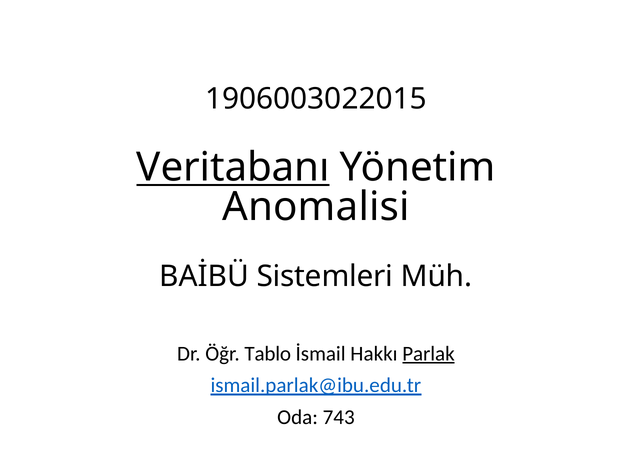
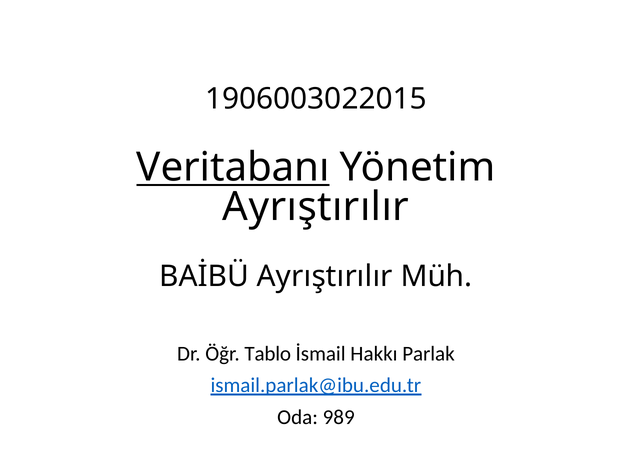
Anomalisi: Anomalisi -> Ayrıştırılır (316, 207)
BAİBÜ Sistemleri: Sistemleri -> Ayrıştırılır (325, 276)
Parlak underline: present -> none (429, 354)
743: 743 -> 989 (339, 417)
